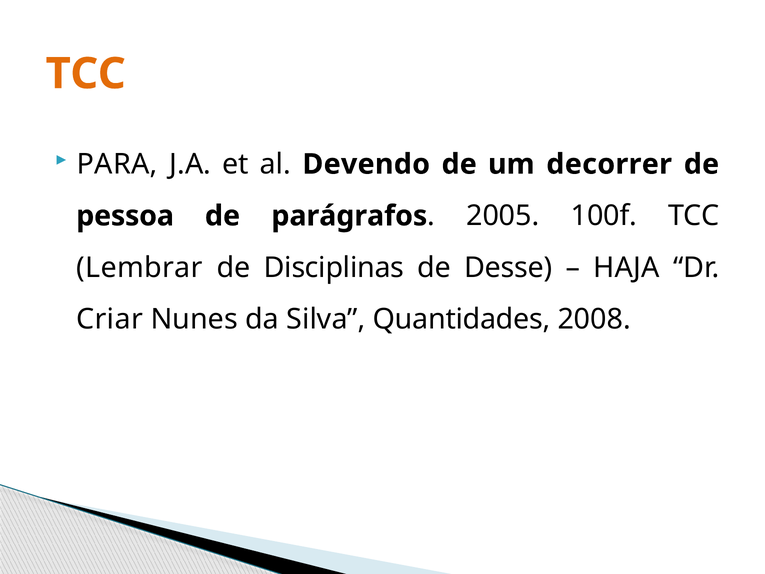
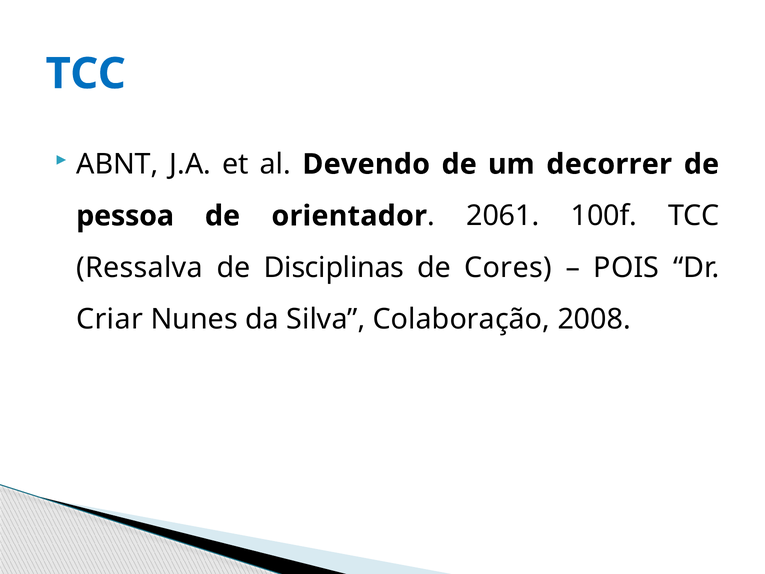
TCC colour: orange -> blue (86, 74)
PARA: PARA -> ABNT (117, 164)
parágrafos: parágrafos -> orientador (349, 216)
2005: 2005 -> 2061 (503, 216)
Lembrar: Lembrar -> Ressalva (140, 268)
Desse: Desse -> Cores (508, 268)
HAJA: HAJA -> POIS (626, 268)
Quantidades: Quantidades -> Colaboração (461, 319)
